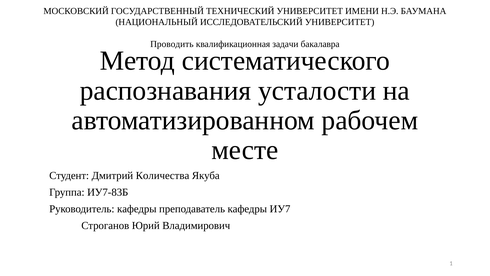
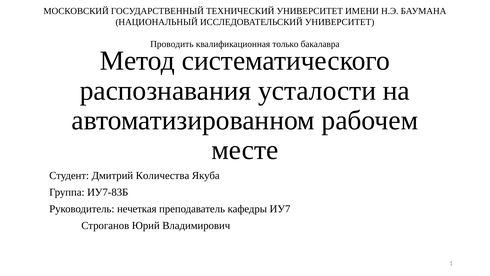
задачи: задачи -> только (285, 44)
Руководитель кафедры: кафедры -> нечеткая (137, 209)
